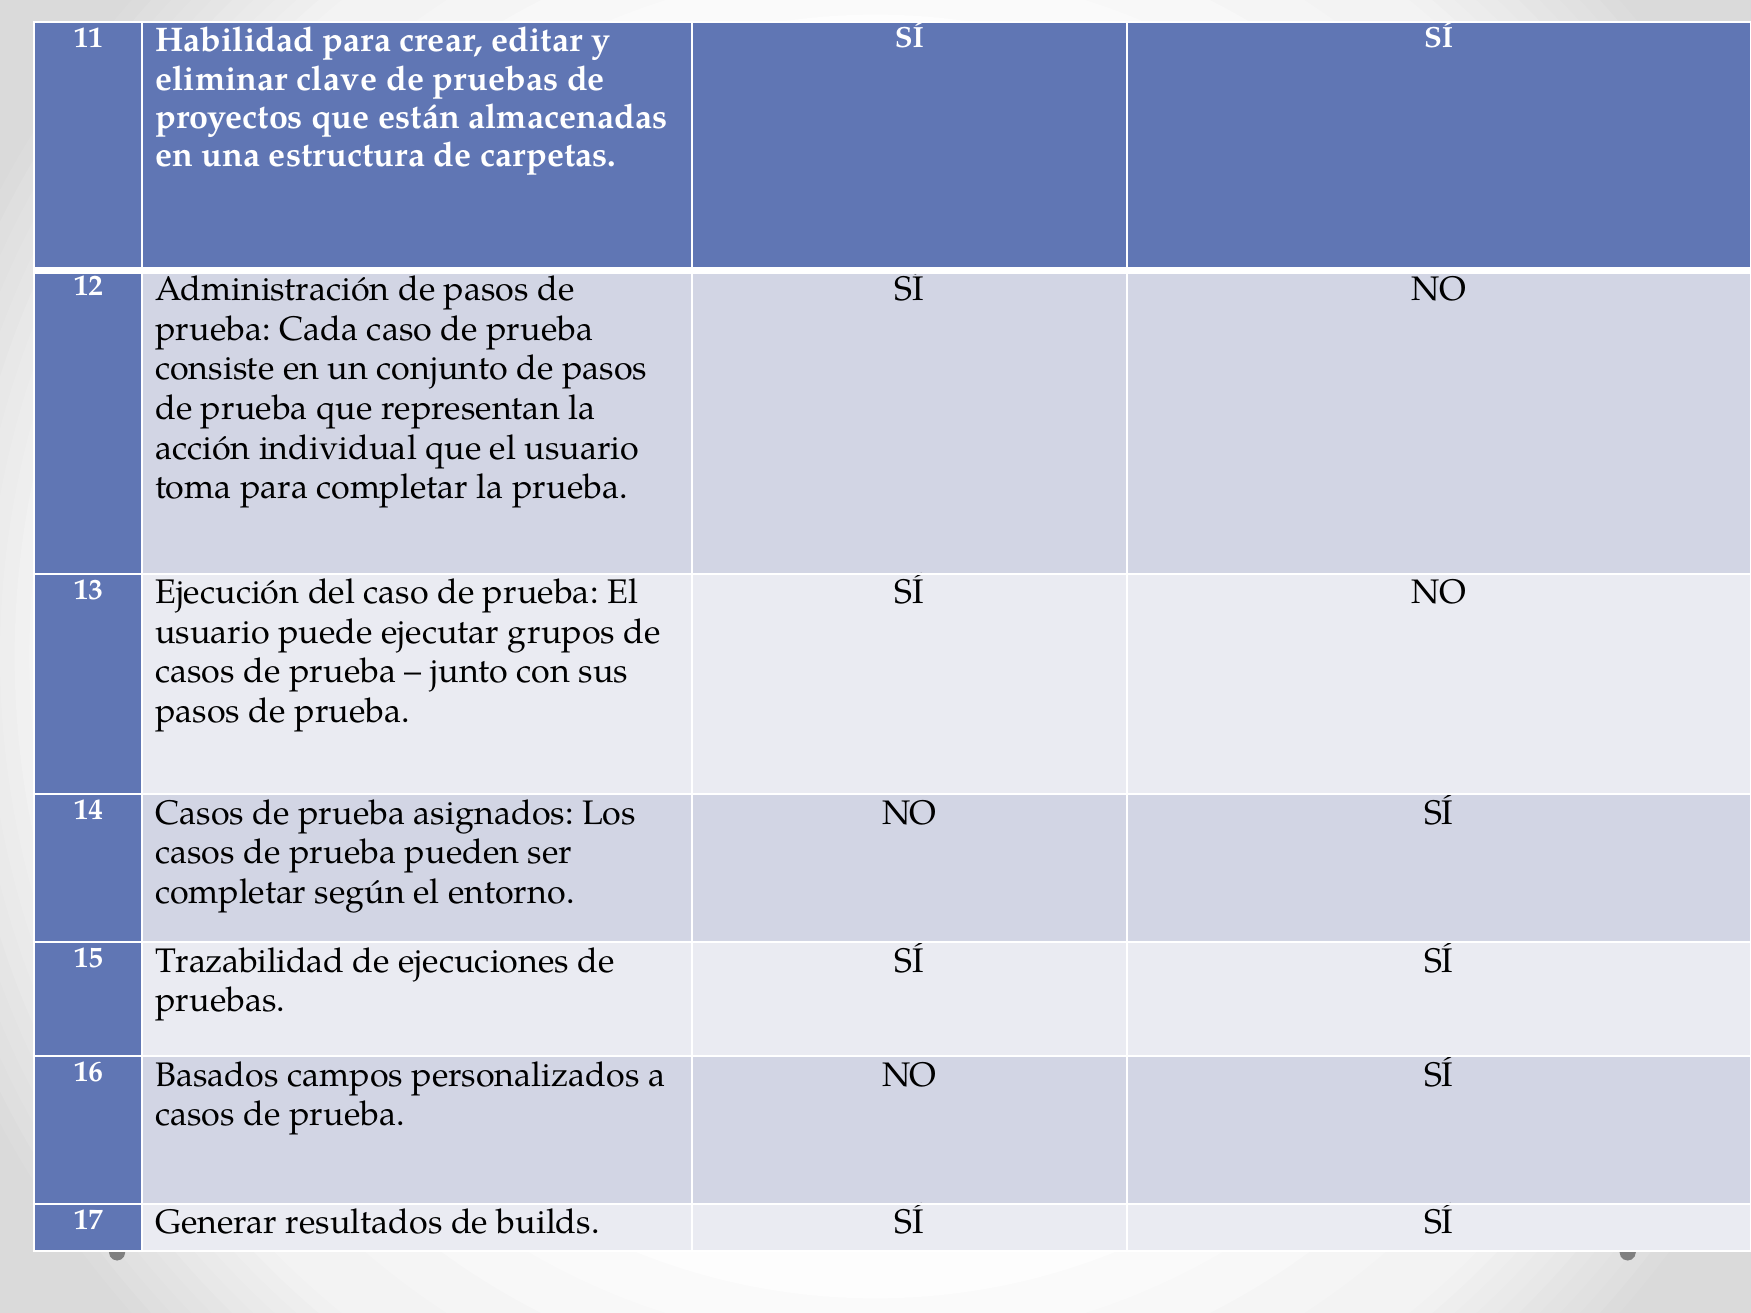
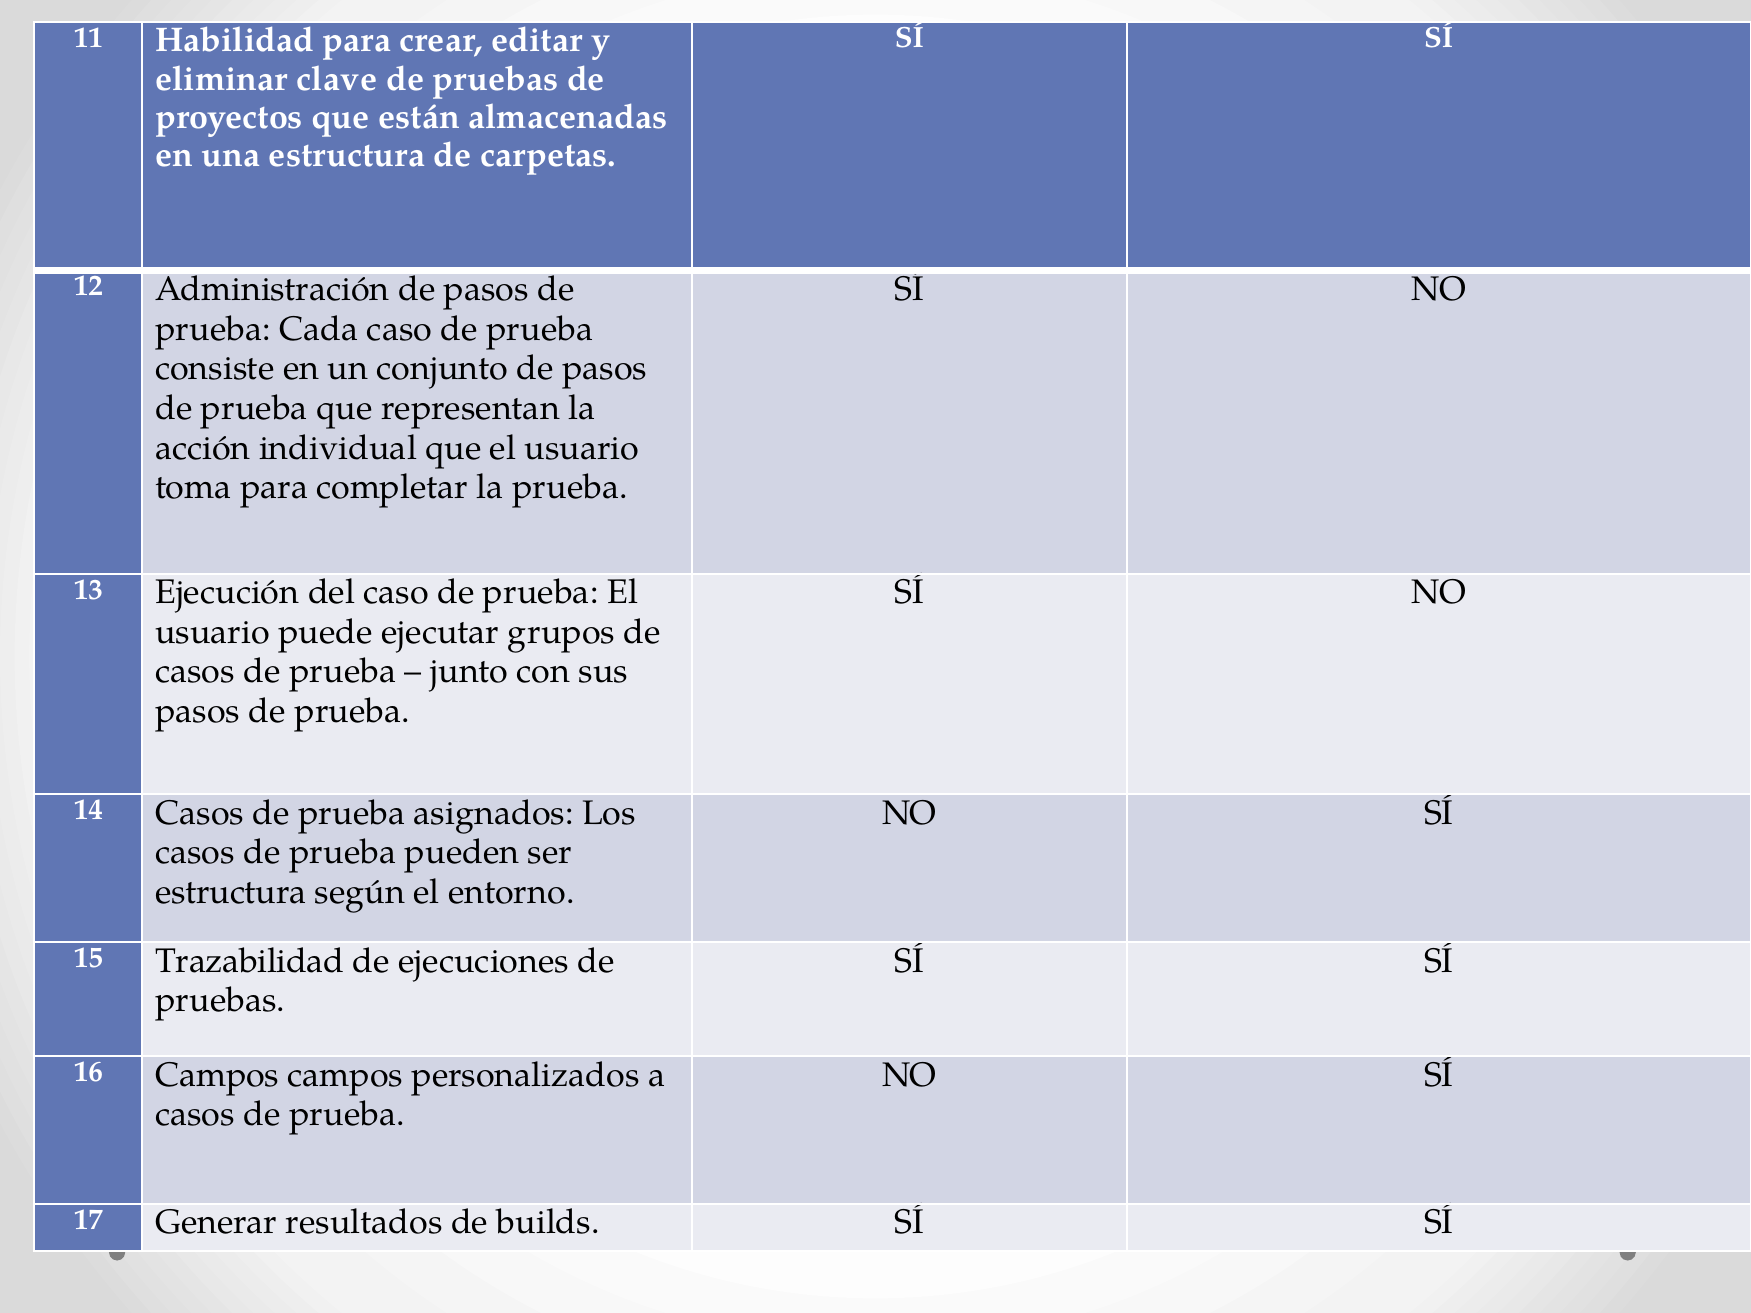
completar: completar -> estructura (231, 892)
16 Basados: Basados -> Campos (217, 1075)
